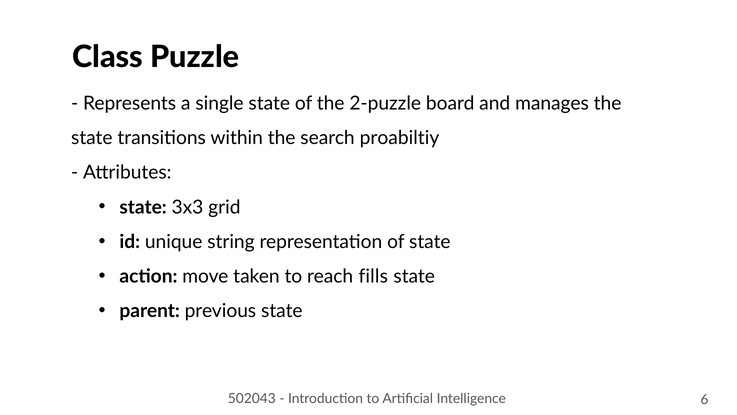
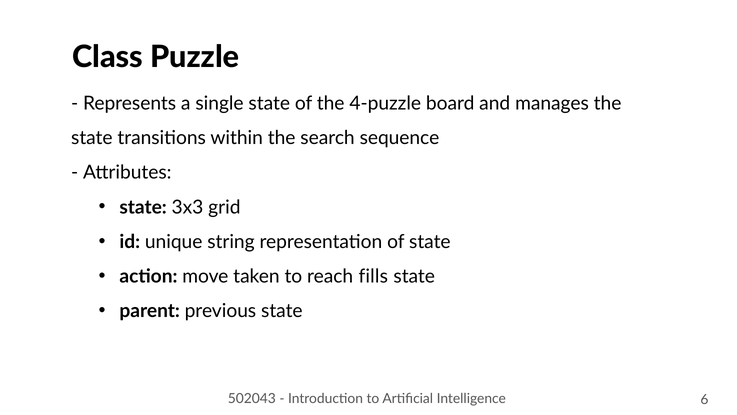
2-puzzle: 2-puzzle -> 4-puzzle (385, 103)
proabiltiy: proabiltiy -> sequence (400, 138)
